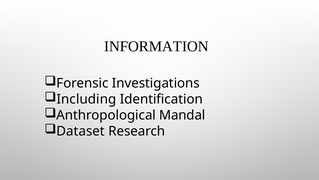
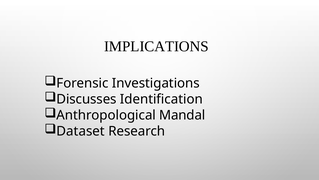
INFORMATION: INFORMATION -> IMPLICATIONS (156, 46)
Including: Including -> Discusses (87, 99)
